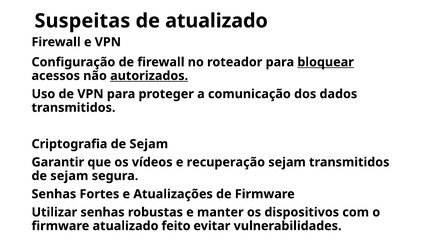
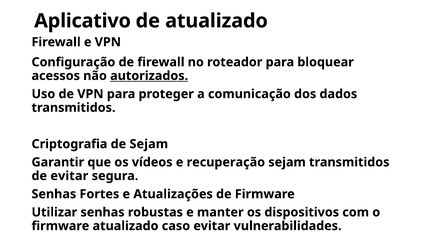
Suspeitas: Suspeitas -> Aplicativo (83, 21)
bloquear underline: present -> none (326, 62)
sejam: sejam -> evitar (69, 176)
feito: feito -> caso (176, 226)
